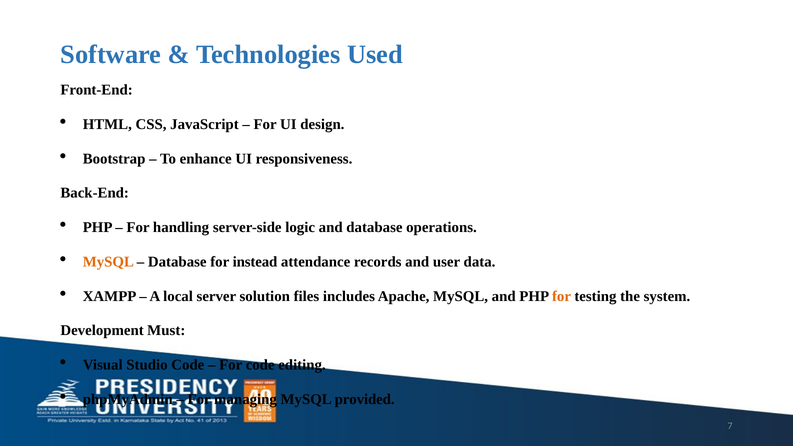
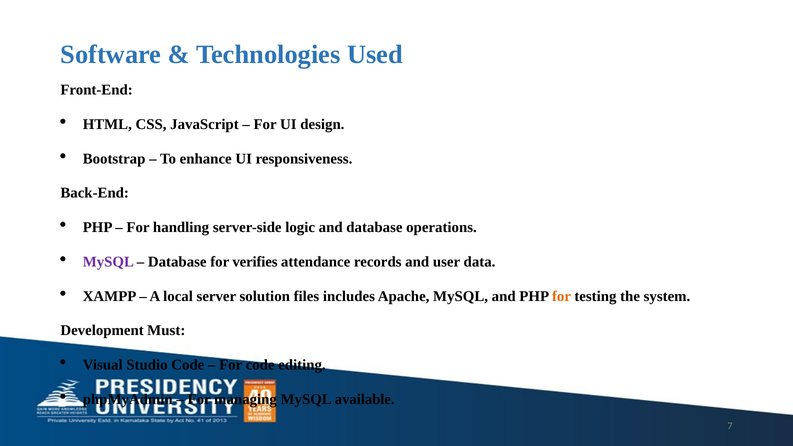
MySQL colour: orange -> purple (108, 262)
instead: instead -> verifies (255, 262)
provided: provided -> available (365, 399)
